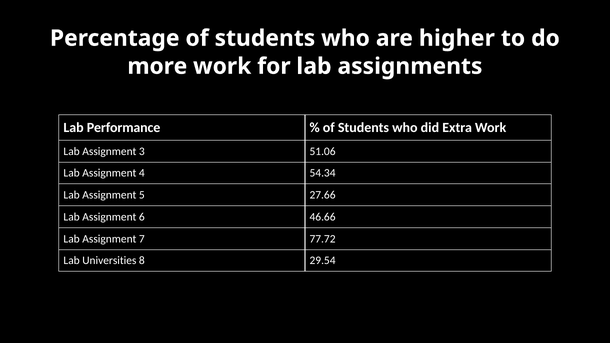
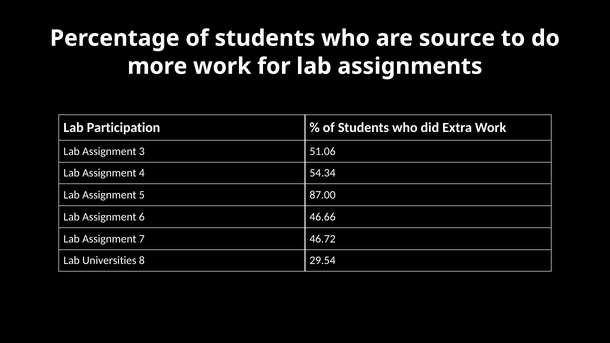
higher: higher -> source (457, 38)
Performance: Performance -> Participation (124, 128)
27.66: 27.66 -> 87.00 (323, 195)
77.72: 77.72 -> 46.72 (323, 239)
